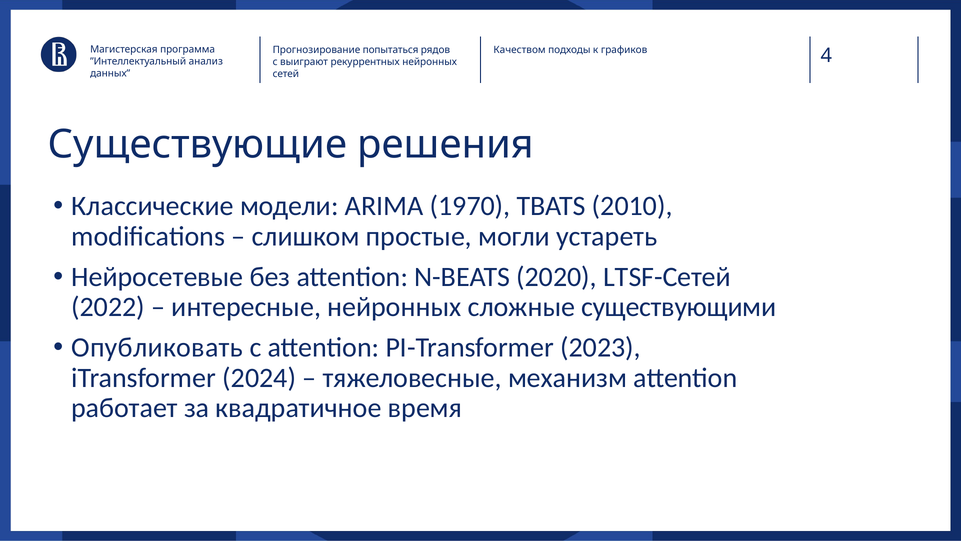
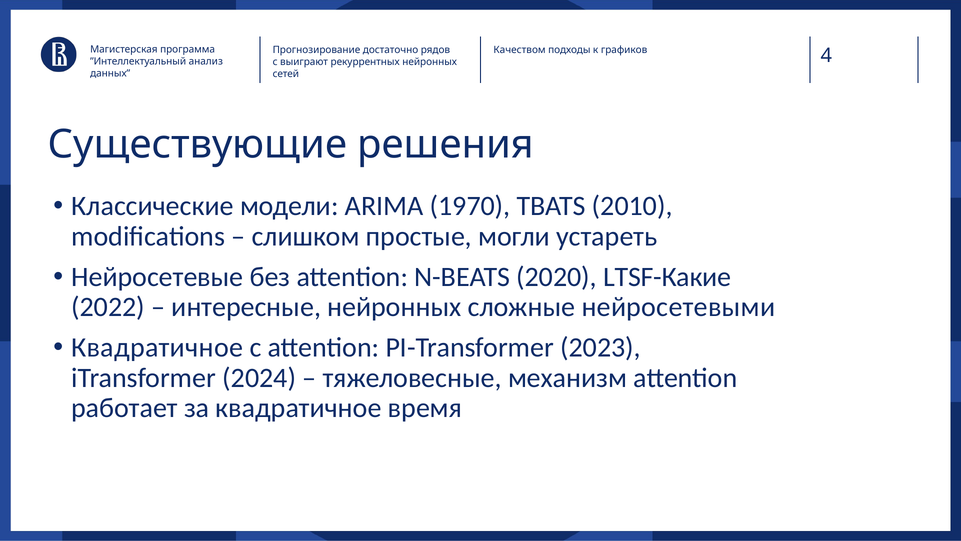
попытаться: попытаться -> достаточно (391, 50)
LTSF-Сетей: LTSF-Сетей -> LTSF-Какие (667, 277)
существующими: существующими -> нейросетевыми (678, 307)
Опубликовать: Опубликовать -> Квадратичное (157, 347)
